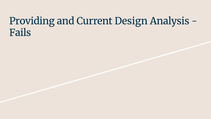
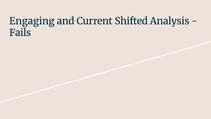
Providing: Providing -> Engaging (32, 21)
Design: Design -> Shifted (131, 21)
